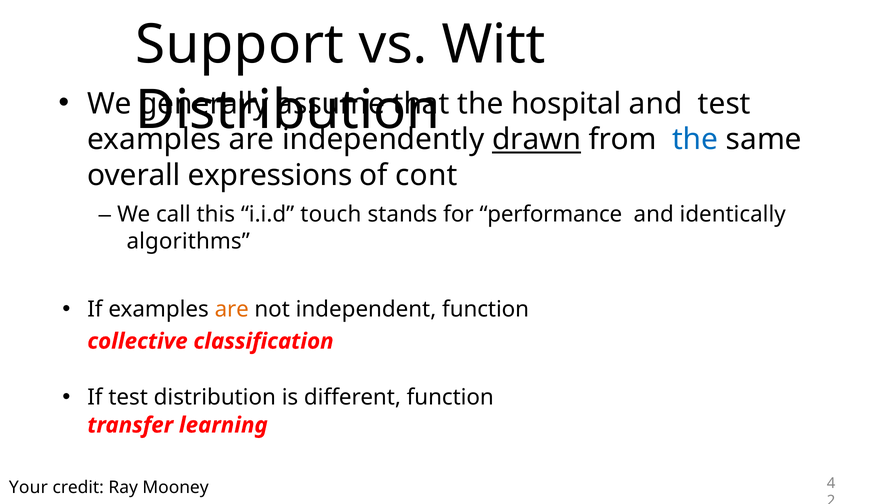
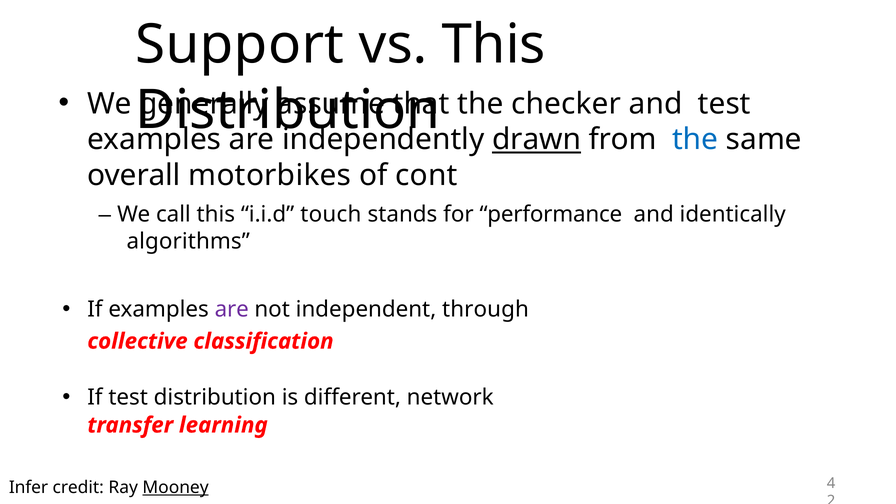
vs Witt: Witt -> This (494, 45)
hospital: hospital -> checker (566, 104)
expressions: expressions -> motorbikes (270, 175)
are colour: orange -> purple (232, 309)
independent function: function -> through (485, 309)
different function: function -> network (450, 398)
Your: Your -> Infer (29, 488)
Mooney underline: none -> present (176, 488)
